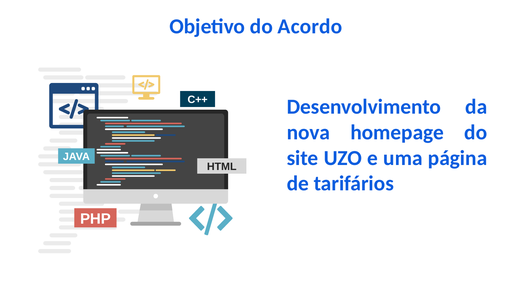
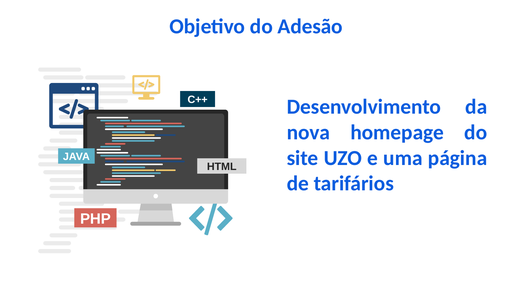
Acordo: Acordo -> Adesão (310, 26)
